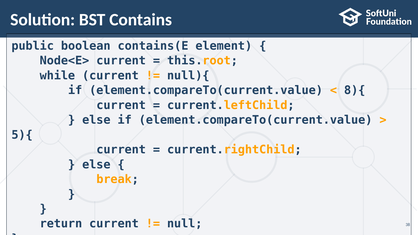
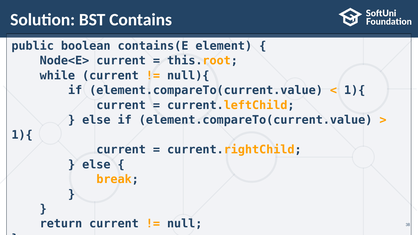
8){: 8){ -> 1){ (355, 90)
5){: 5){ -> 1){ (22, 135)
